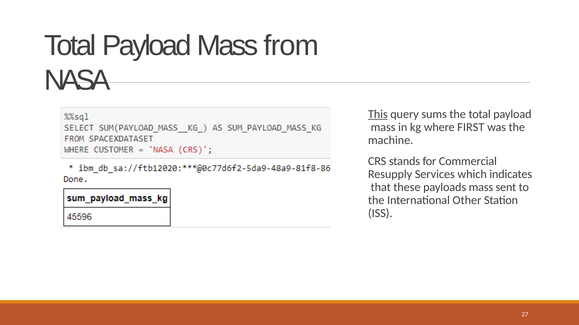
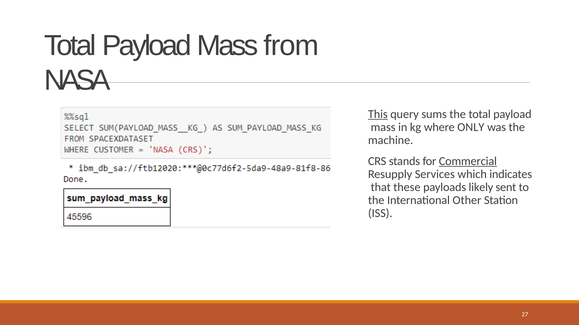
FIRST: FIRST -> ONLY (471, 127)
Commercial underline: none -> present (468, 161)
payloads mass: mass -> likely (481, 188)
